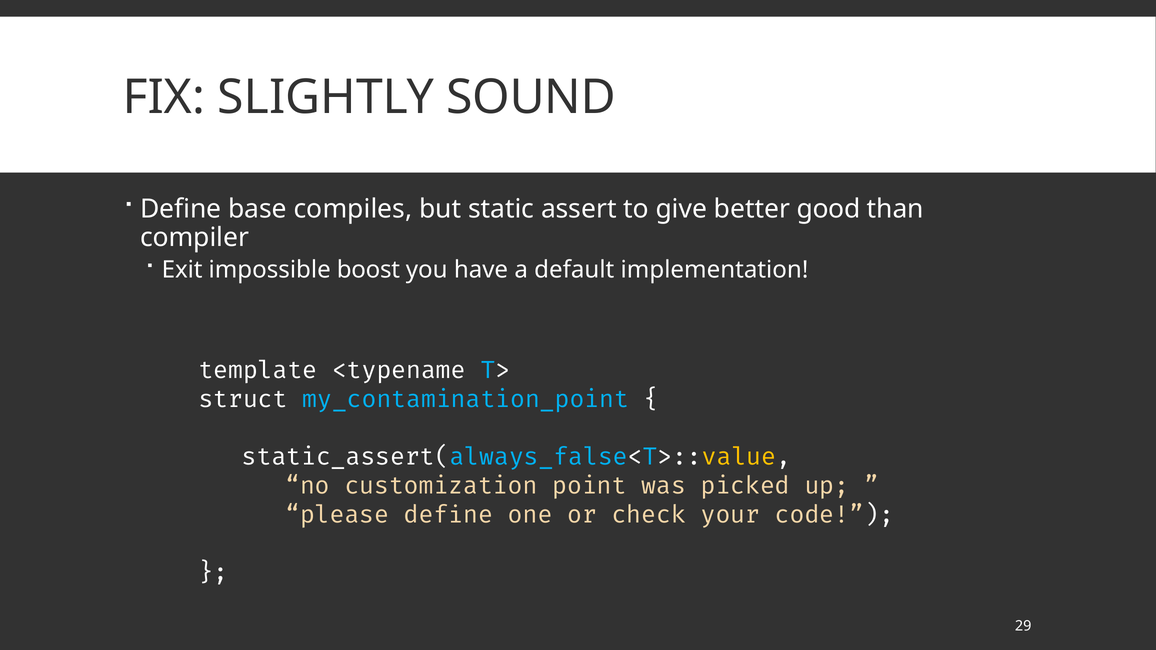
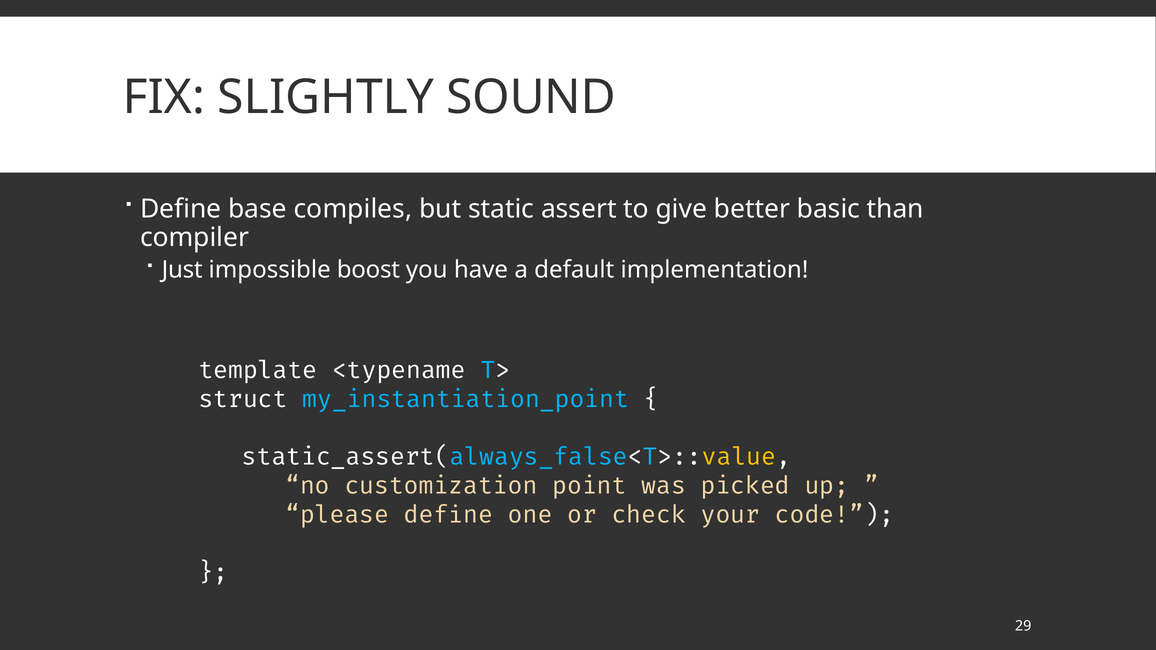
good: good -> basic (828, 209)
Exit: Exit -> Just (182, 270)
my_contamination_point: my_contamination_point -> my_instantiation_point (466, 399)
